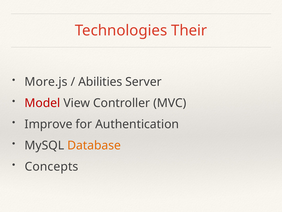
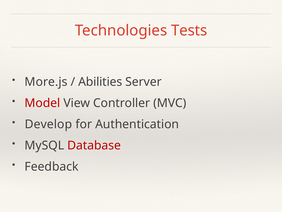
Their: Their -> Tests (189, 30)
Improve: Improve -> Develop (48, 124)
Database colour: orange -> red (94, 145)
Concepts: Concepts -> Feedback (52, 166)
